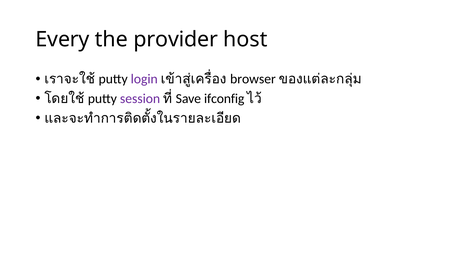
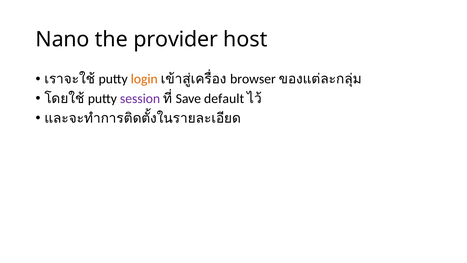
Every: Every -> Nano (63, 39)
login colour: purple -> orange (144, 79)
ifconfig: ifconfig -> default (224, 99)
